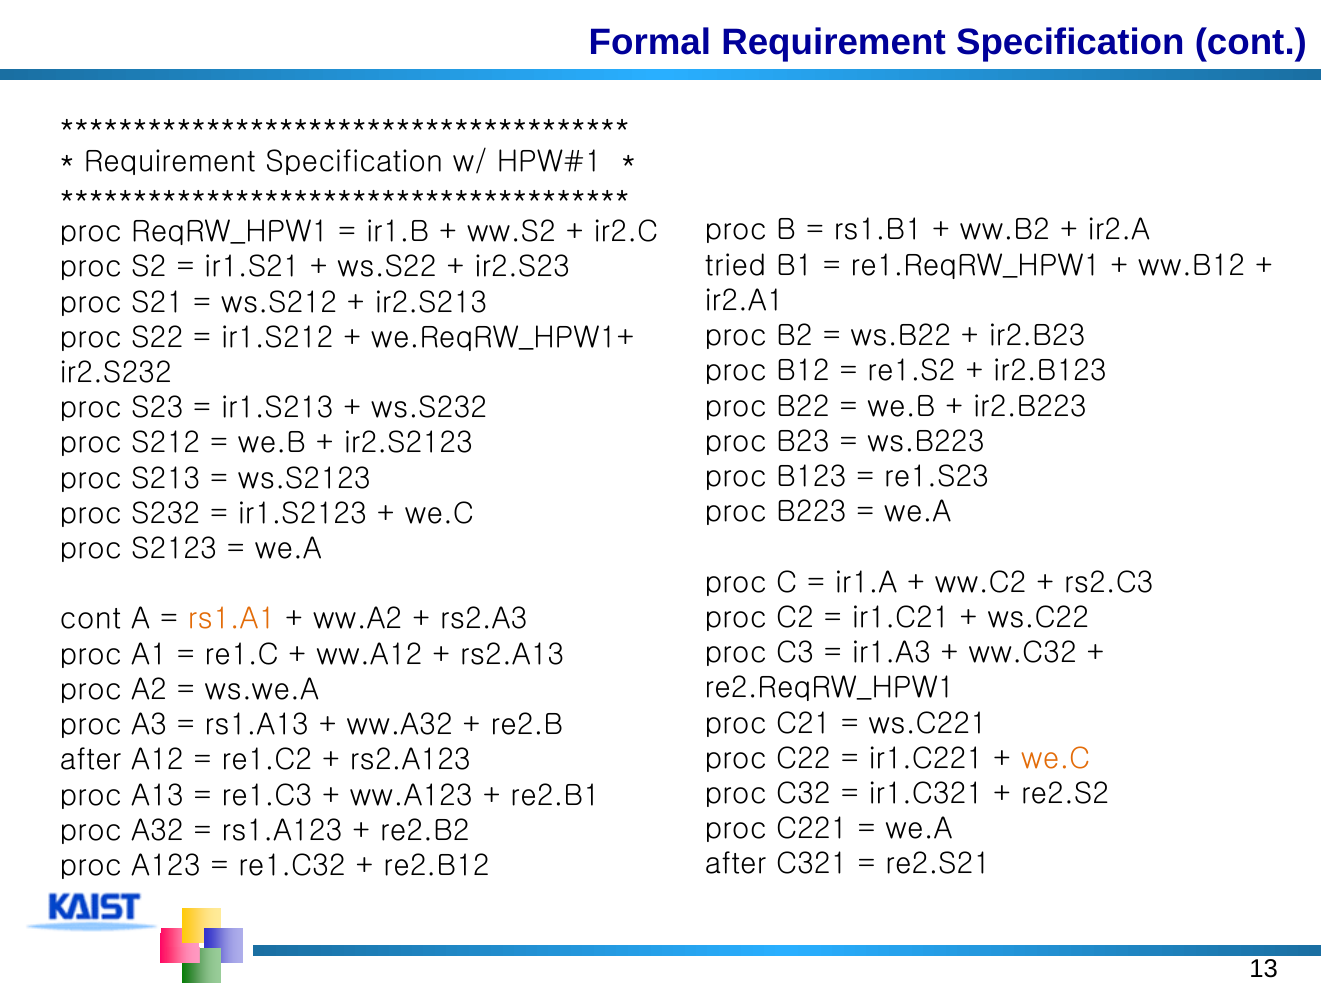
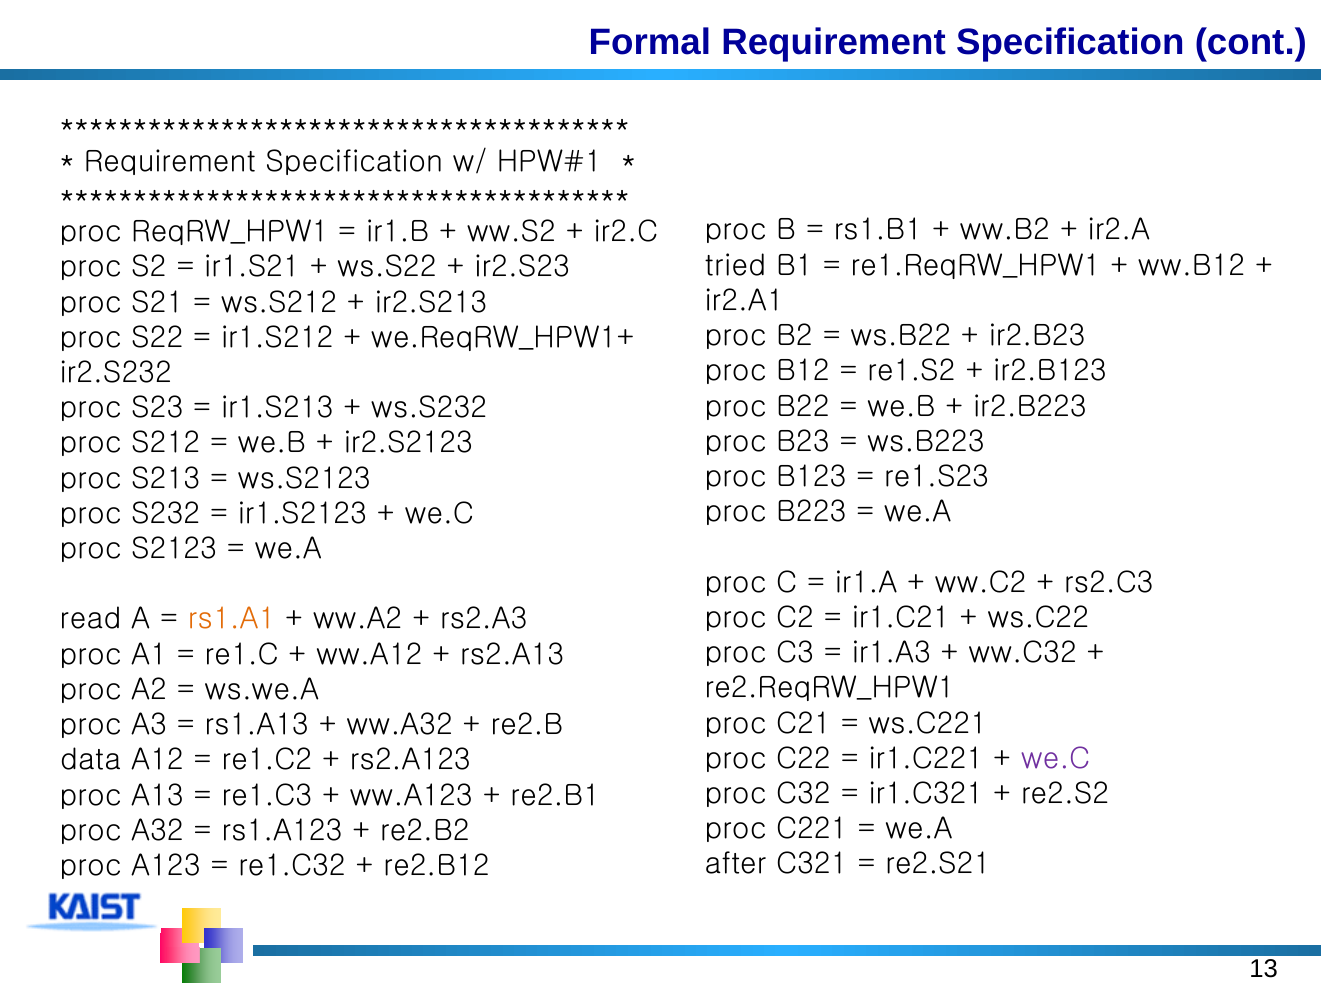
cont: cont -> read (91, 619)
we.C colour: orange -> purple (1056, 758)
after: after -> data (91, 760)
